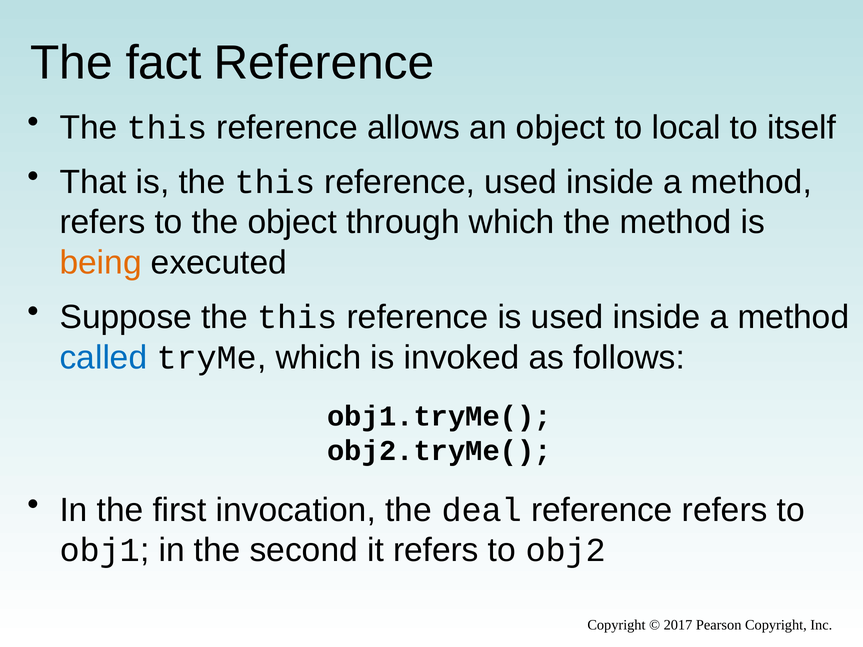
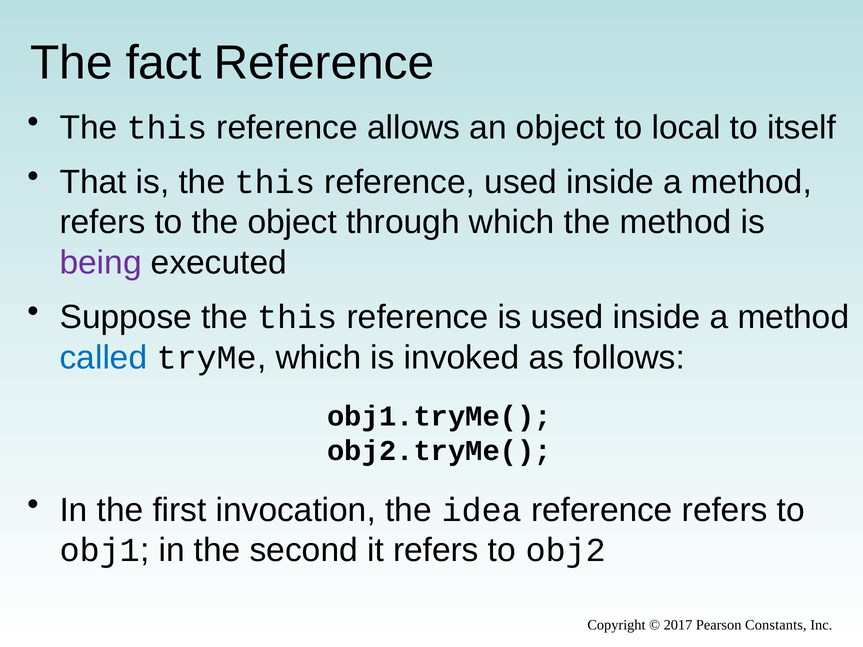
being colour: orange -> purple (101, 263)
deal: deal -> idea (482, 510)
Pearson Copyright: Copyright -> Constants (776, 625)
